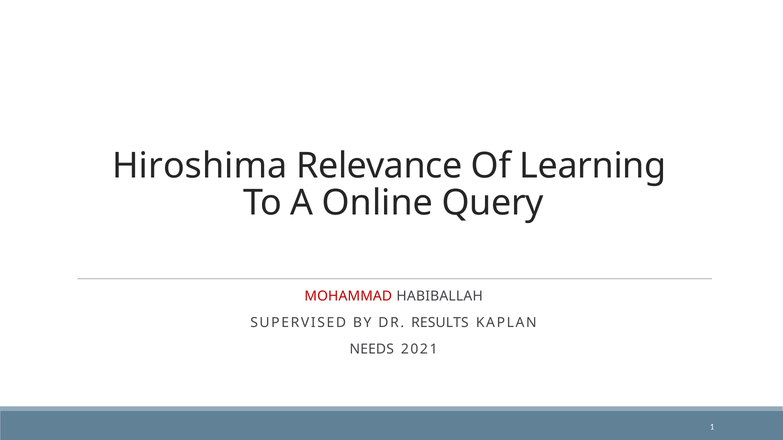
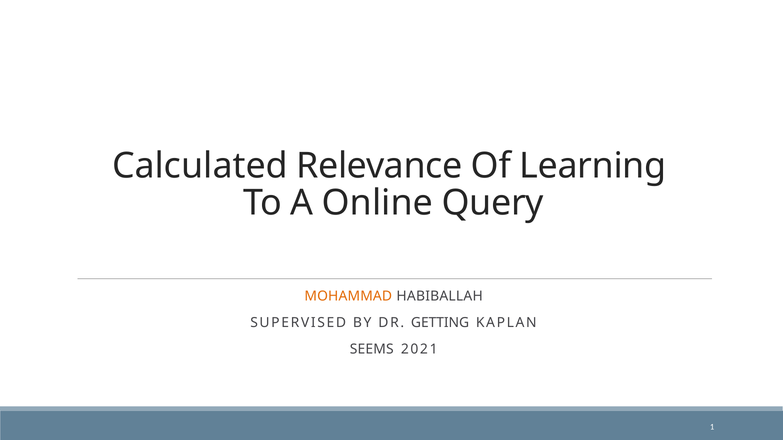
Hiroshima: Hiroshima -> Calculated (200, 166)
MOHAMMAD colour: red -> orange (348, 296)
RESULTS: RESULTS -> GETTING (440, 323)
NEEDS: NEEDS -> SEEMS (372, 349)
